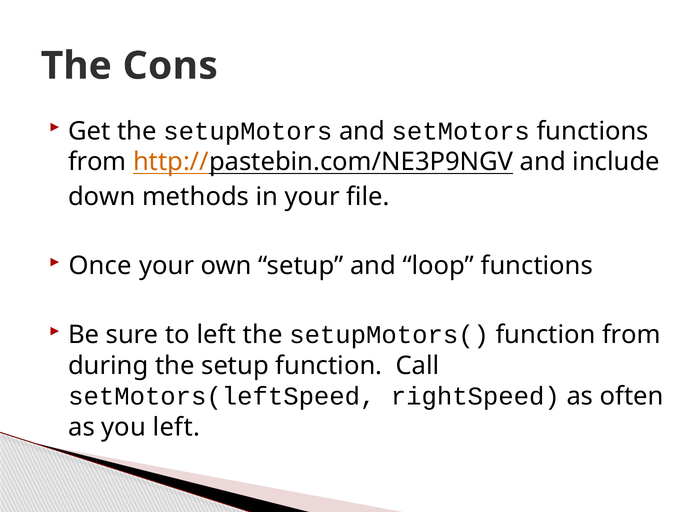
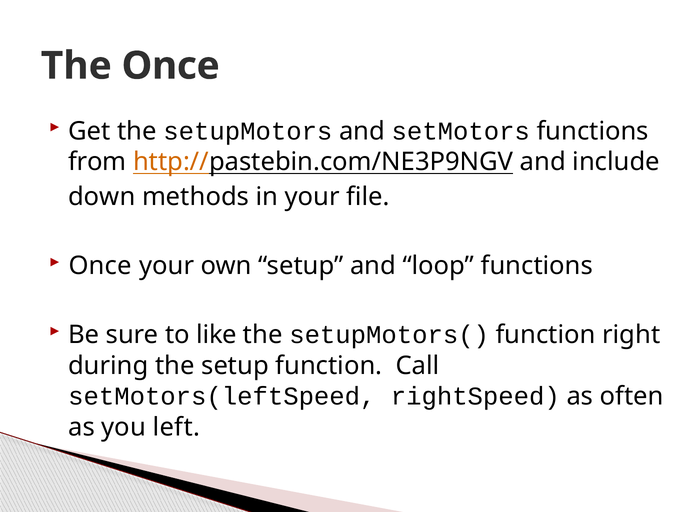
The Cons: Cons -> Once (171, 66)
to left: left -> like (217, 335)
function from: from -> right (631, 335)
